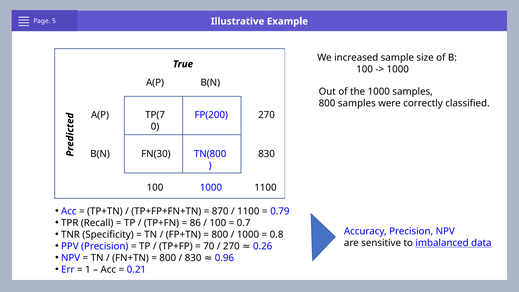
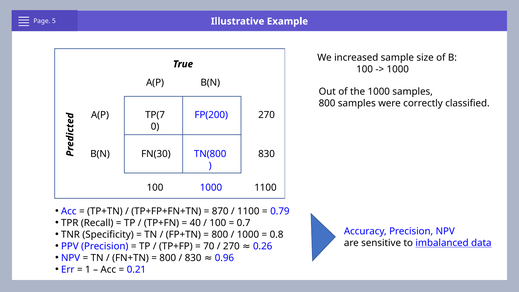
86: 86 -> 40 (195, 223)
